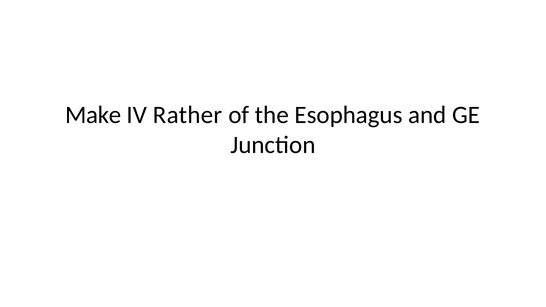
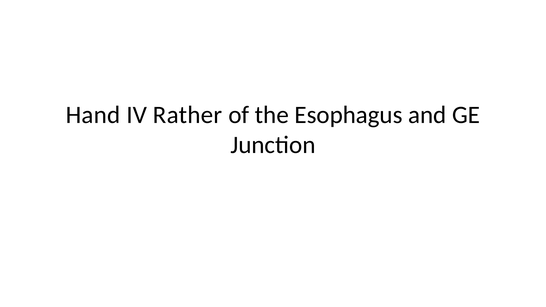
Make: Make -> Hand (93, 115)
